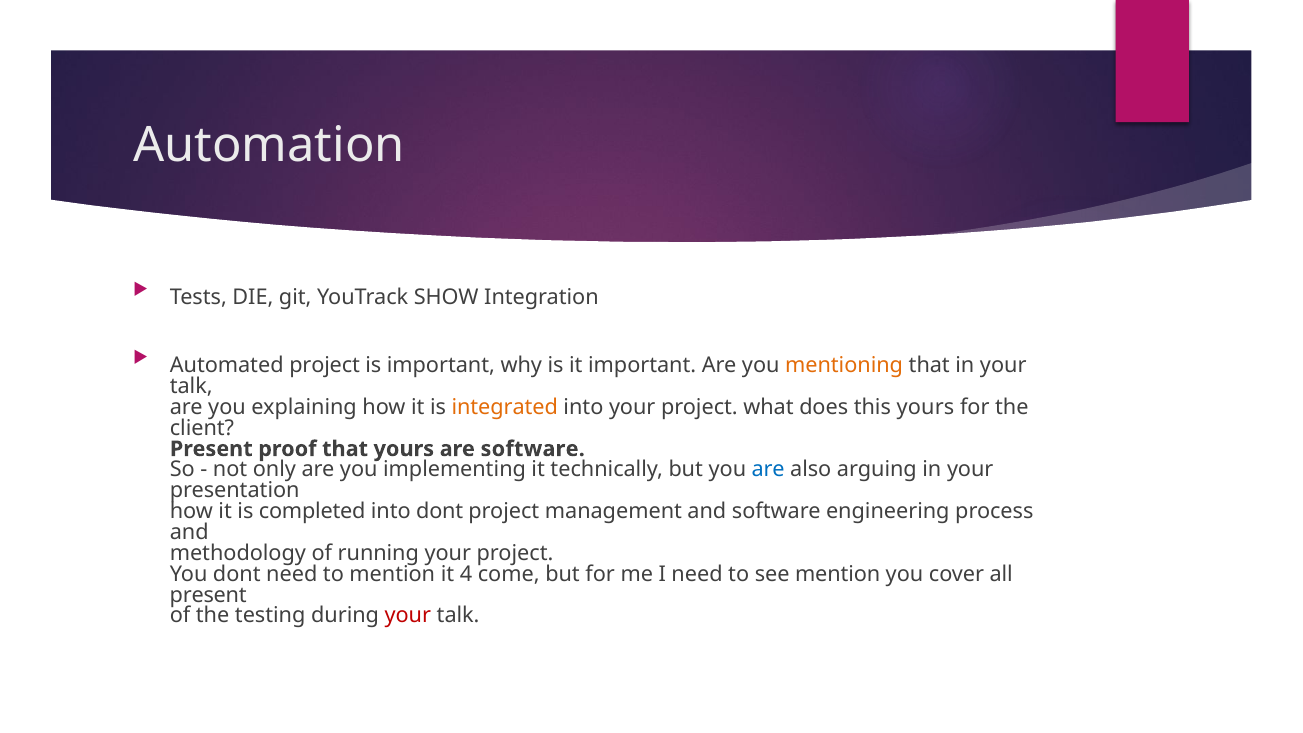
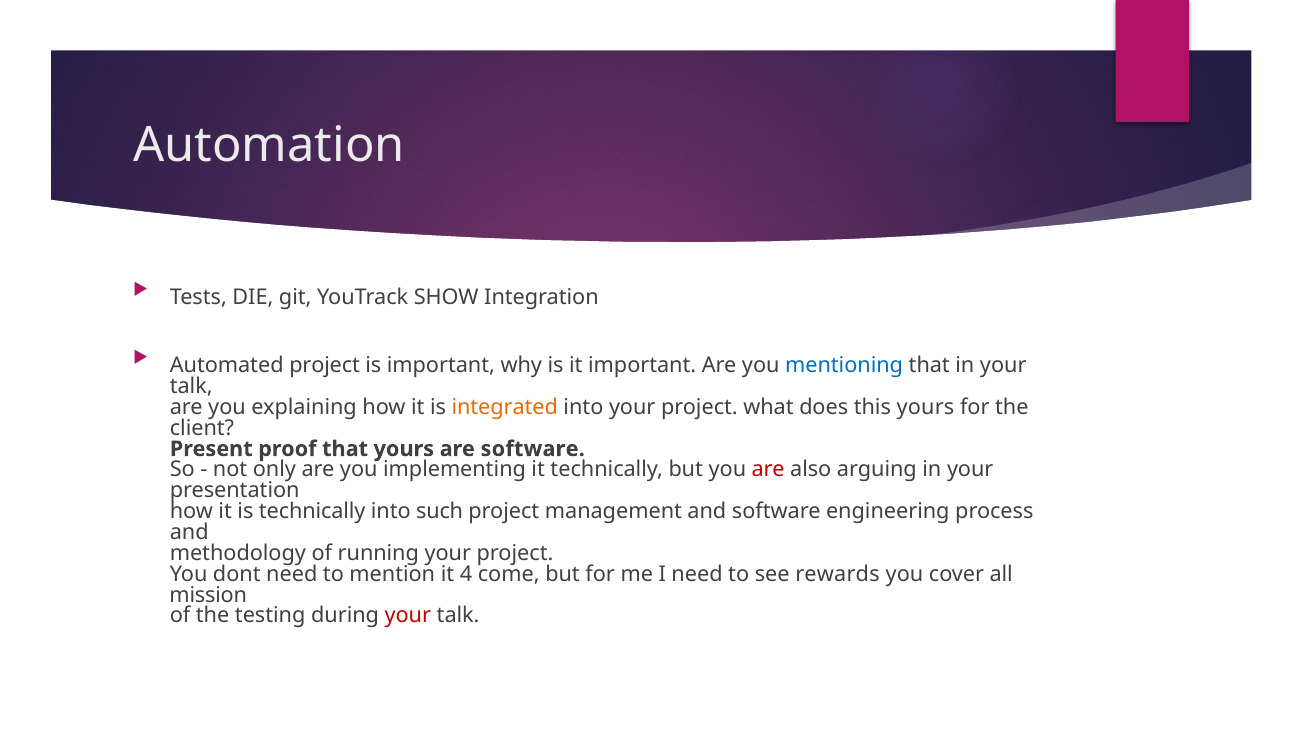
mentioning colour: orange -> blue (844, 365)
are colour: blue -> red (768, 470)
is completed: completed -> technically (312, 511)
into dont: dont -> such (440, 511)
see mention: mention -> rewards (837, 574)
present: present -> mission (208, 595)
